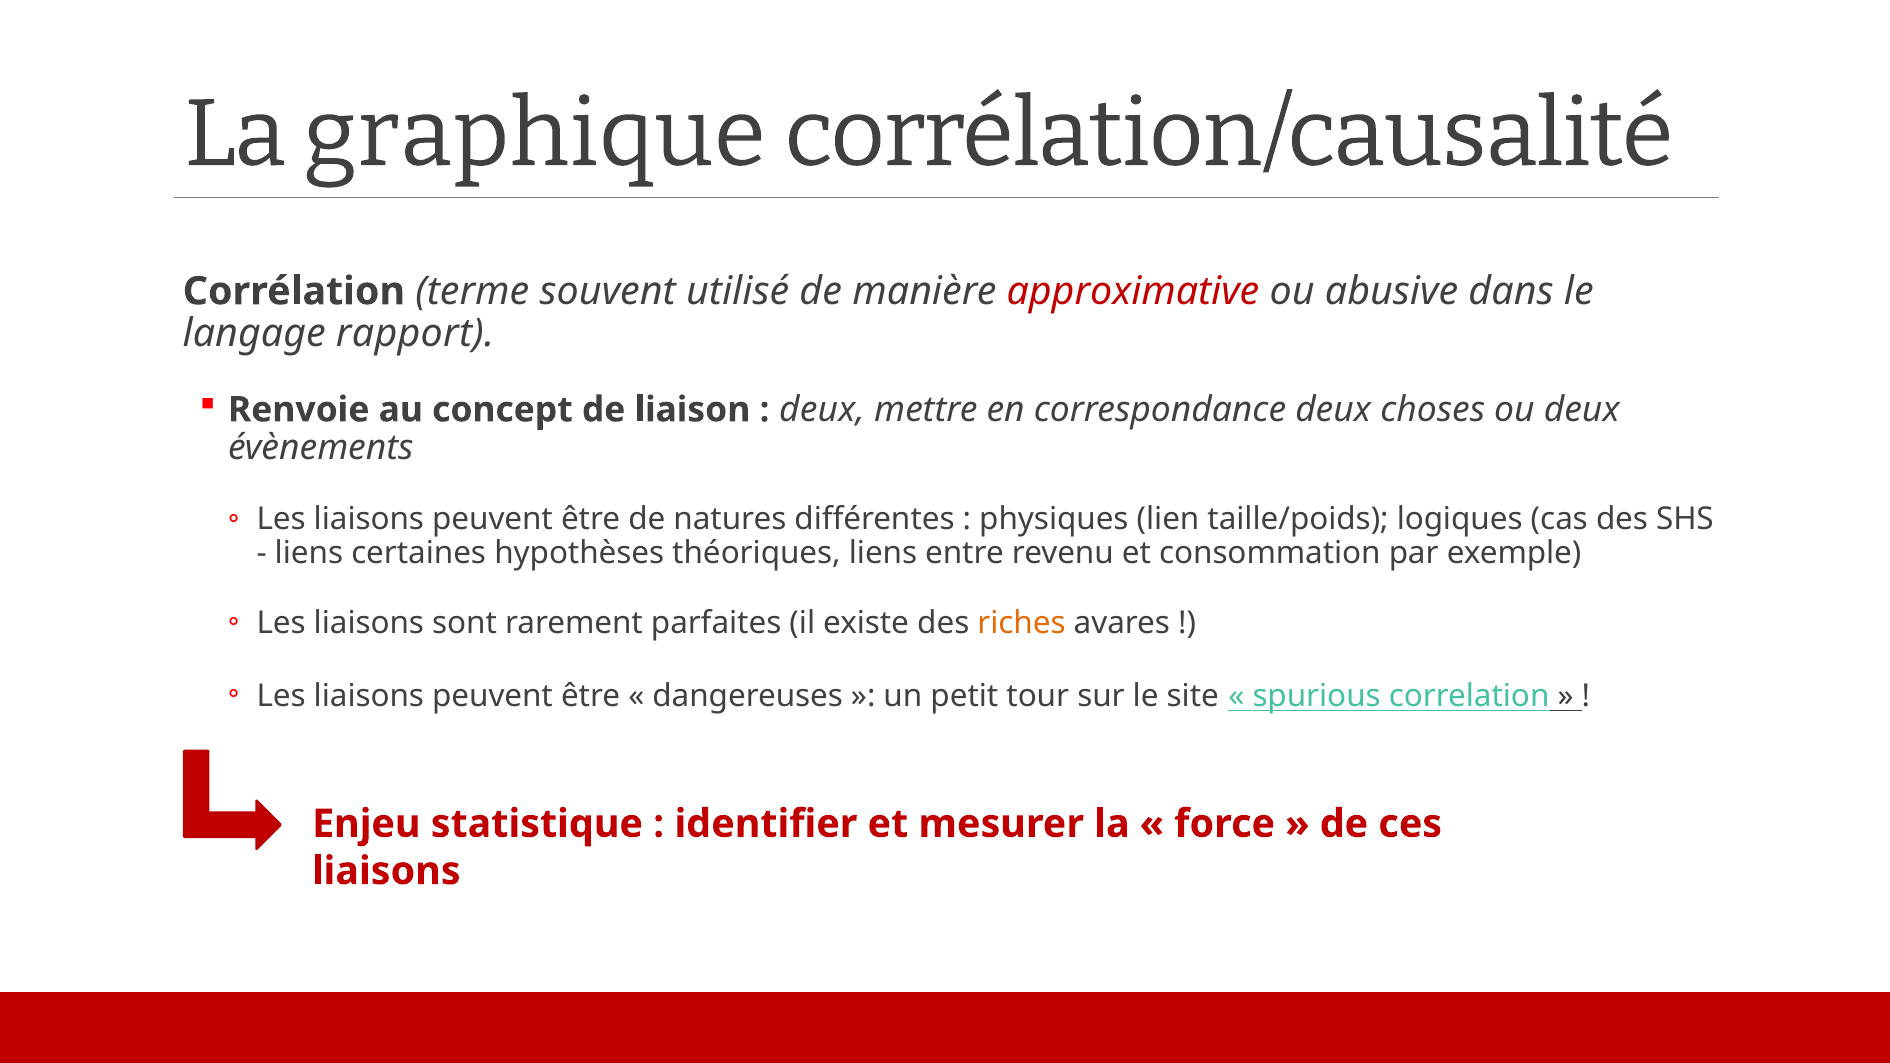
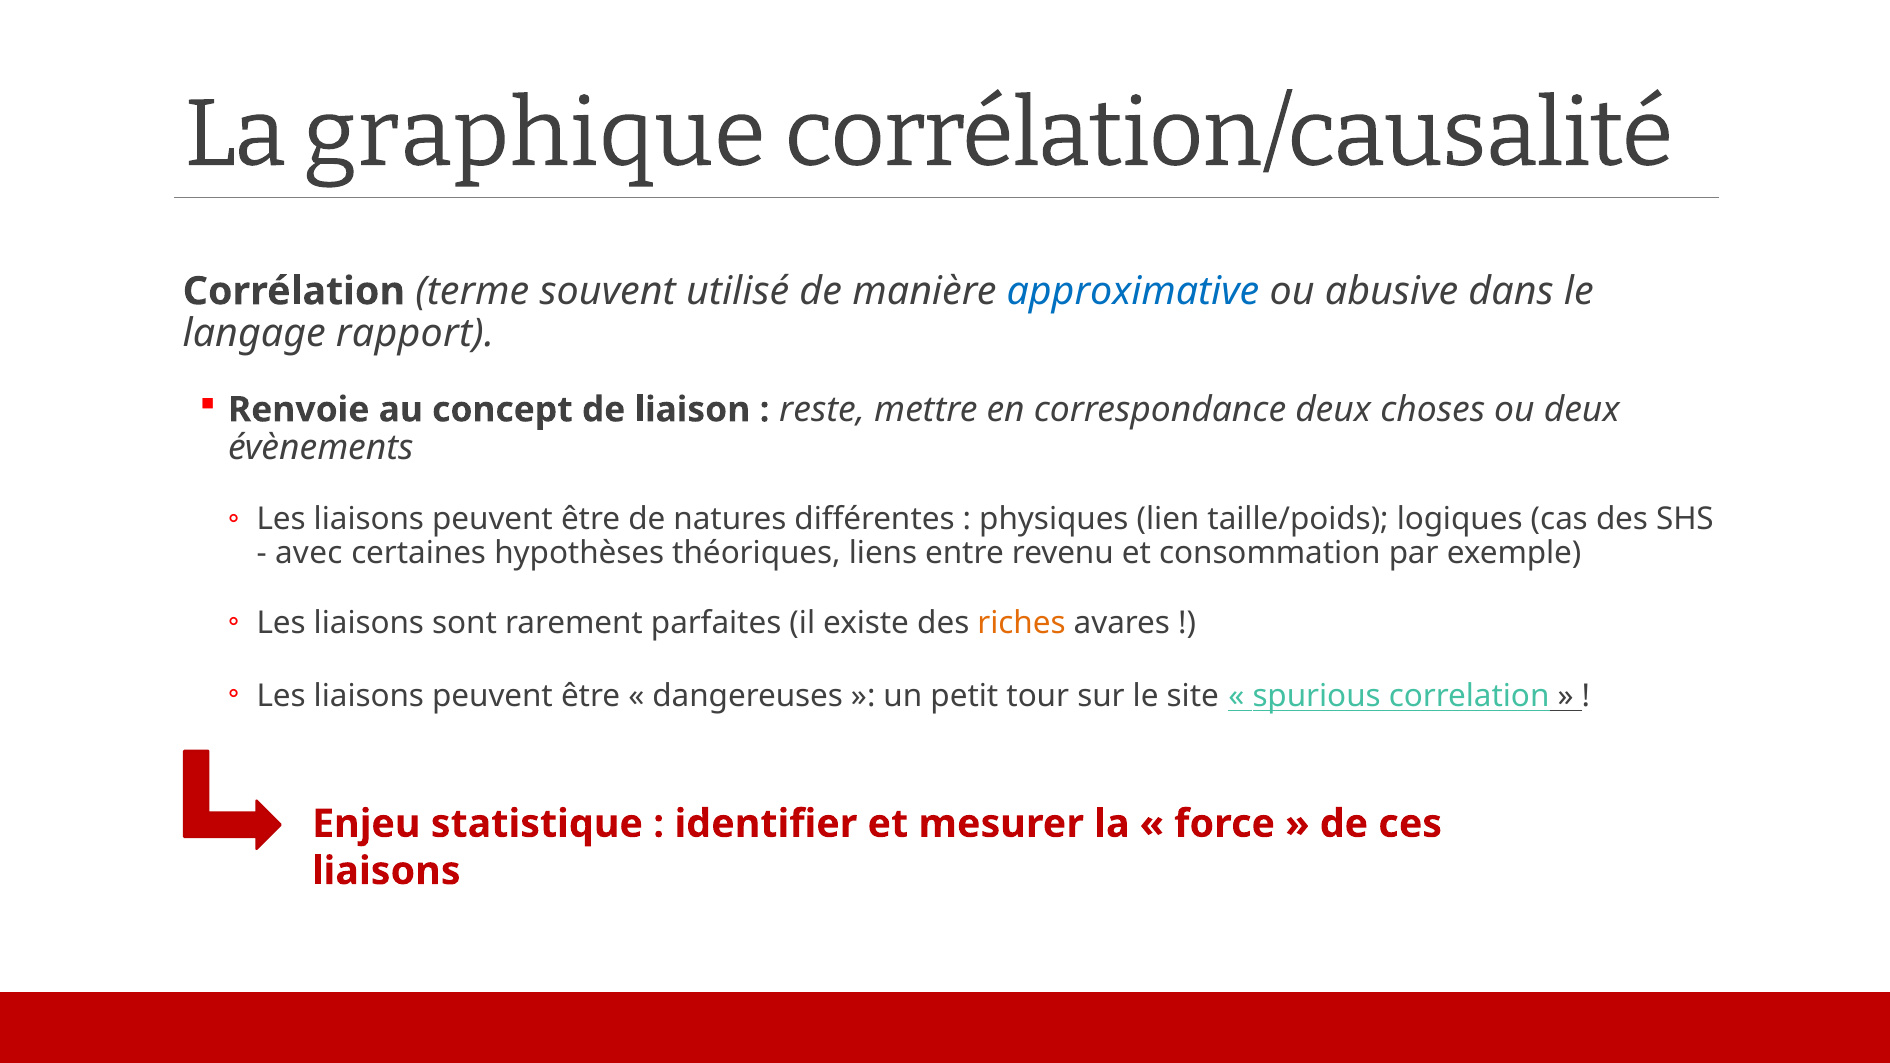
approximative colour: red -> blue (1133, 291)
deux: deux -> reste (822, 410)
liens: liens -> avec (309, 554)
